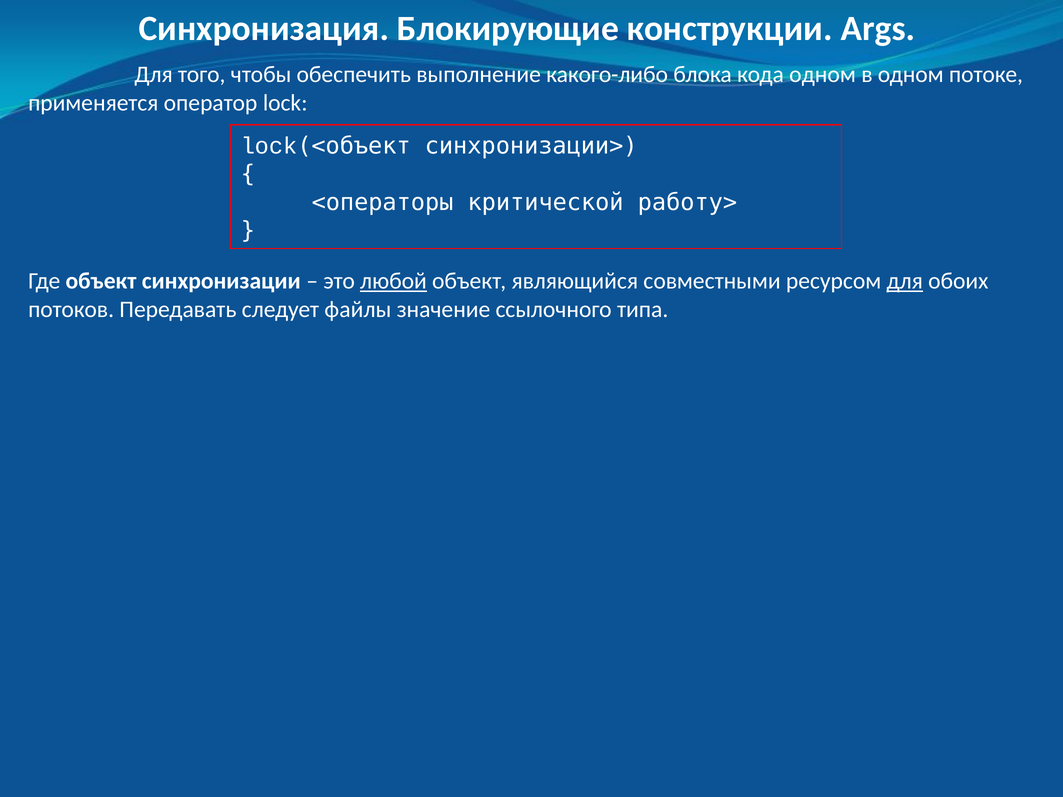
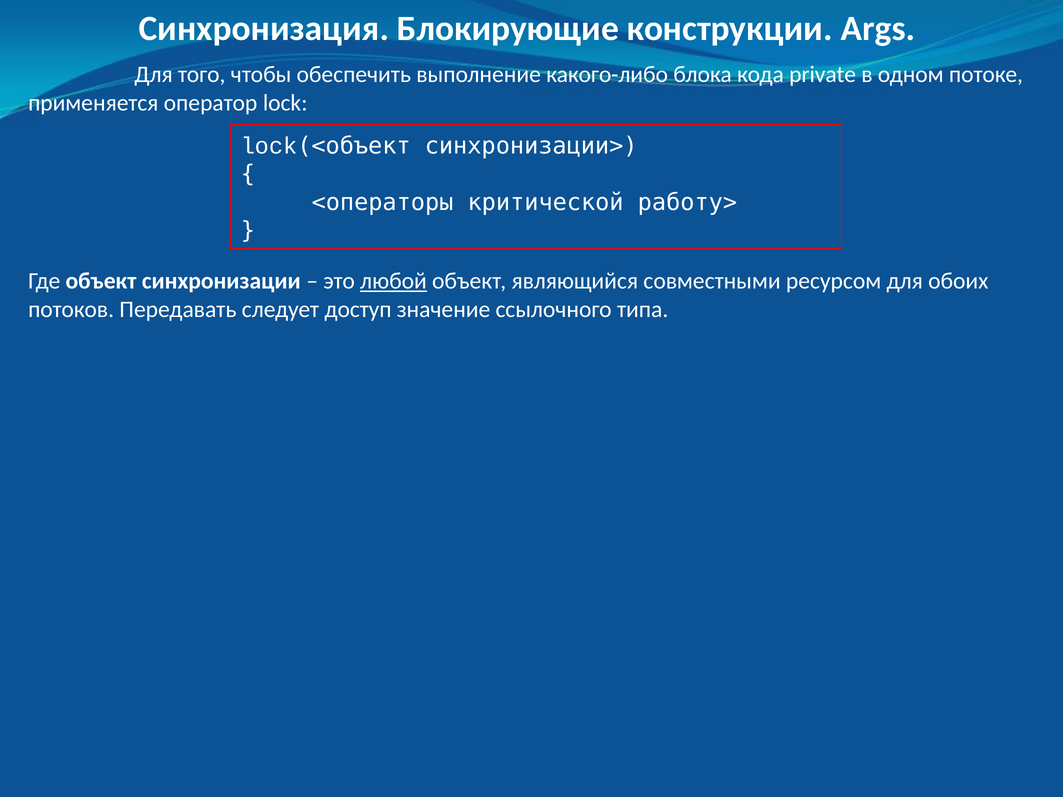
кода одном: одном -> private (823, 75)
для underline: present -> none (905, 281)
файлы: файлы -> доступ (358, 310)
